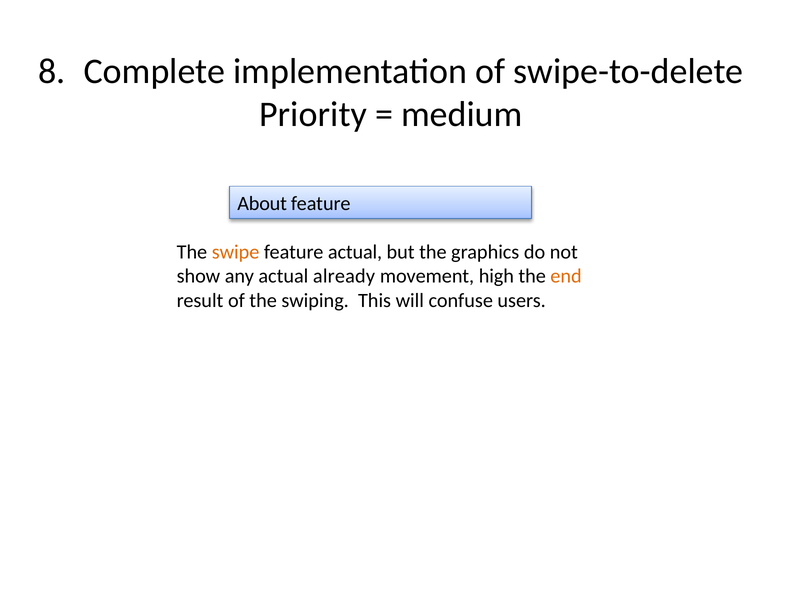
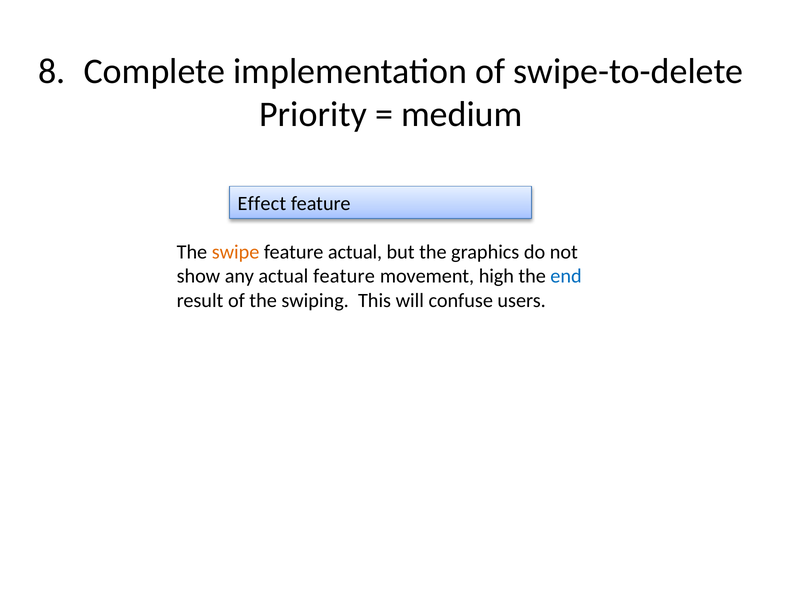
About: About -> Effect (262, 204)
actual already: already -> feature (344, 276)
end colour: orange -> blue (566, 276)
